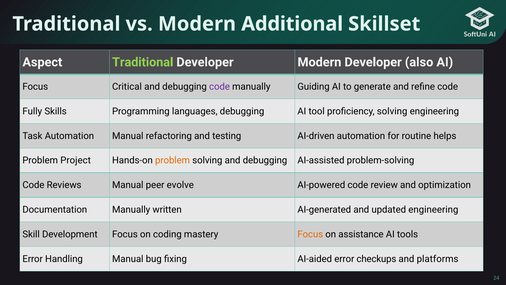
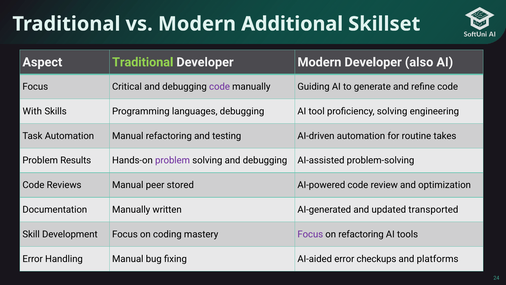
Fully: Fully -> With (32, 111)
helps: helps -> takes (445, 136)
Project: Project -> Results (76, 160)
problem colour: orange -> purple (173, 160)
evolve: evolve -> stored (180, 185)
updated engineering: engineering -> transported (433, 209)
Focus colour: orange -> purple (310, 234)
on assistance: assistance -> refactoring (361, 234)
